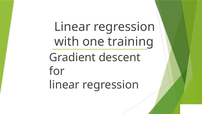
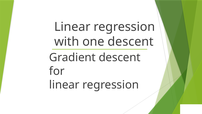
one training: training -> descent (131, 42)
